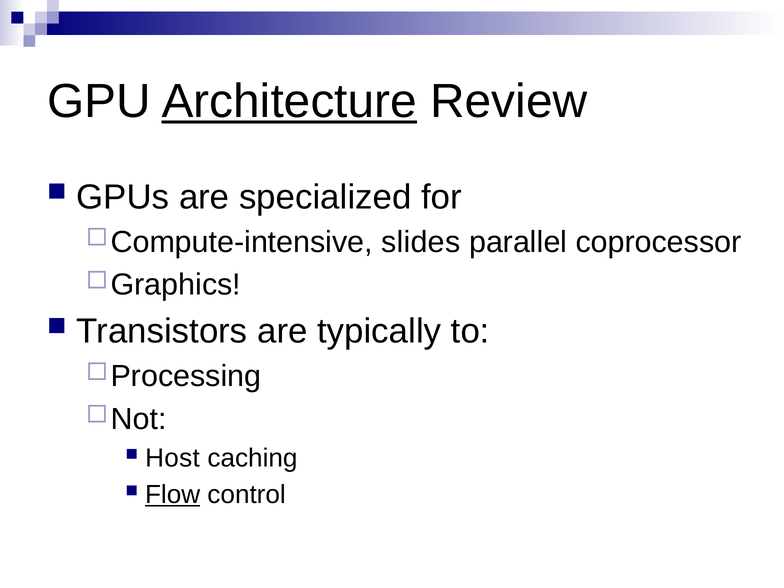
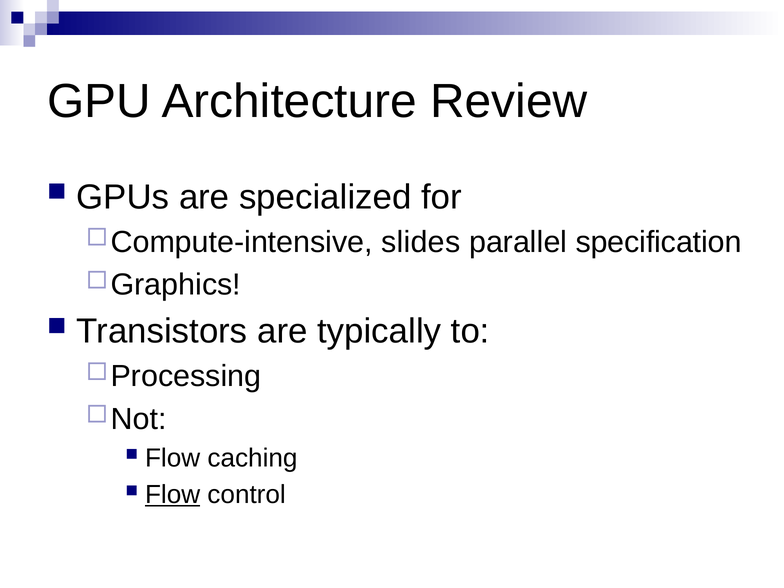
Architecture underline: present -> none (289, 101)
coprocessor: coprocessor -> specification (659, 242)
Host: Host -> Flow (173, 458)
